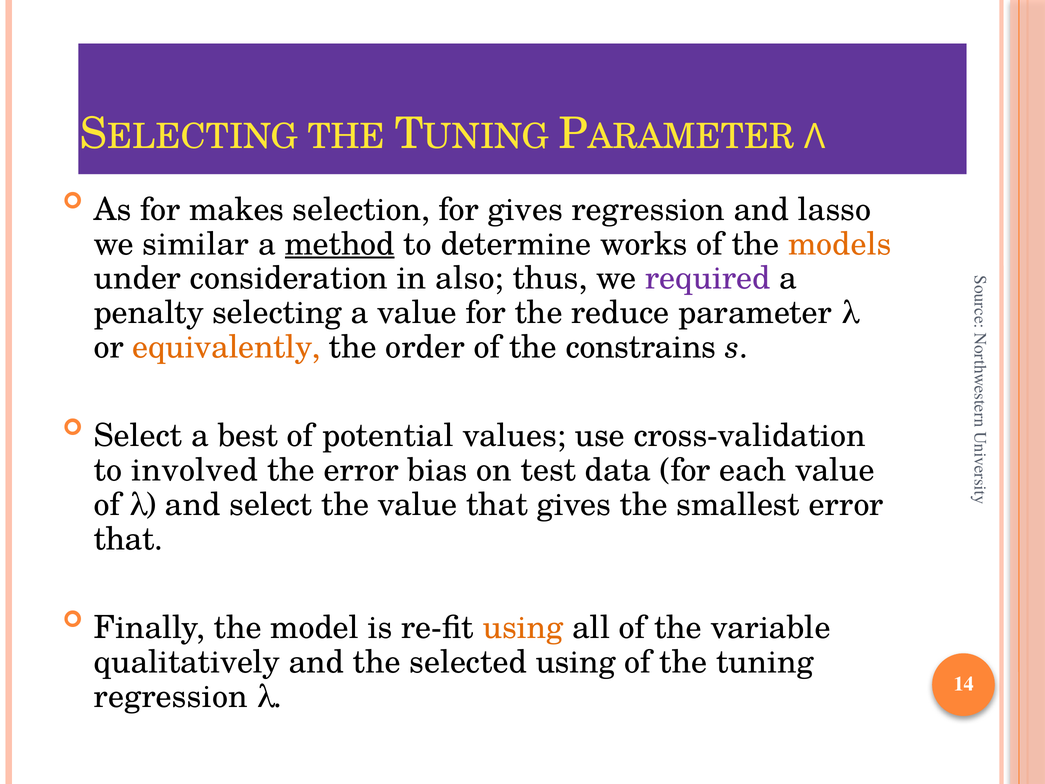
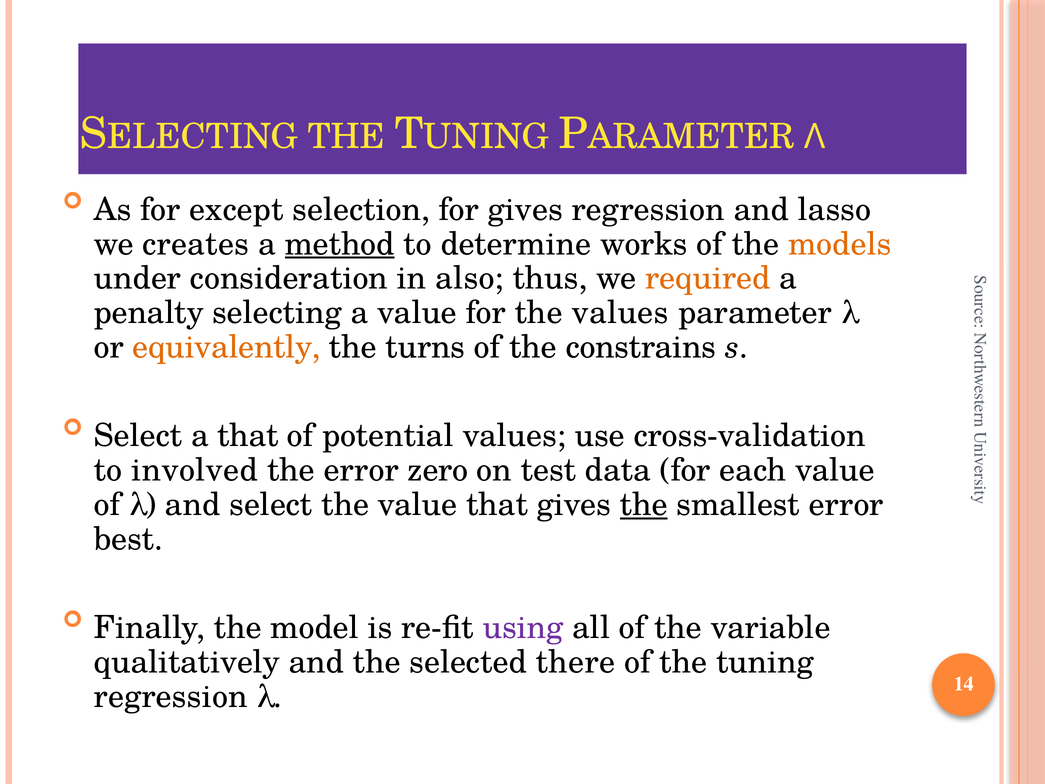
makes: makes -> except (236, 209)
similar: similar -> creates (196, 244)
required colour: purple -> orange (708, 278)
the reduce: reduce -> values (620, 313)
order: order -> turns (425, 347)
a best: best -> that (248, 436)
bias: bias -> zero (438, 470)
the underline: none -> present (644, 505)
that: that -> best (128, 539)
using colour: orange -> purple (523, 628)
selected using: using -> there (575, 662)
